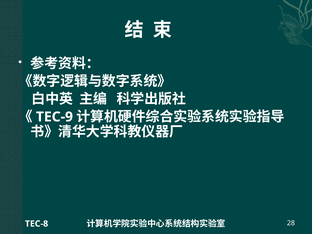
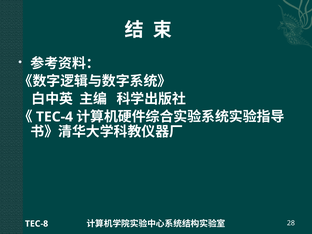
TEC-9: TEC-9 -> TEC-4 (54, 117)
